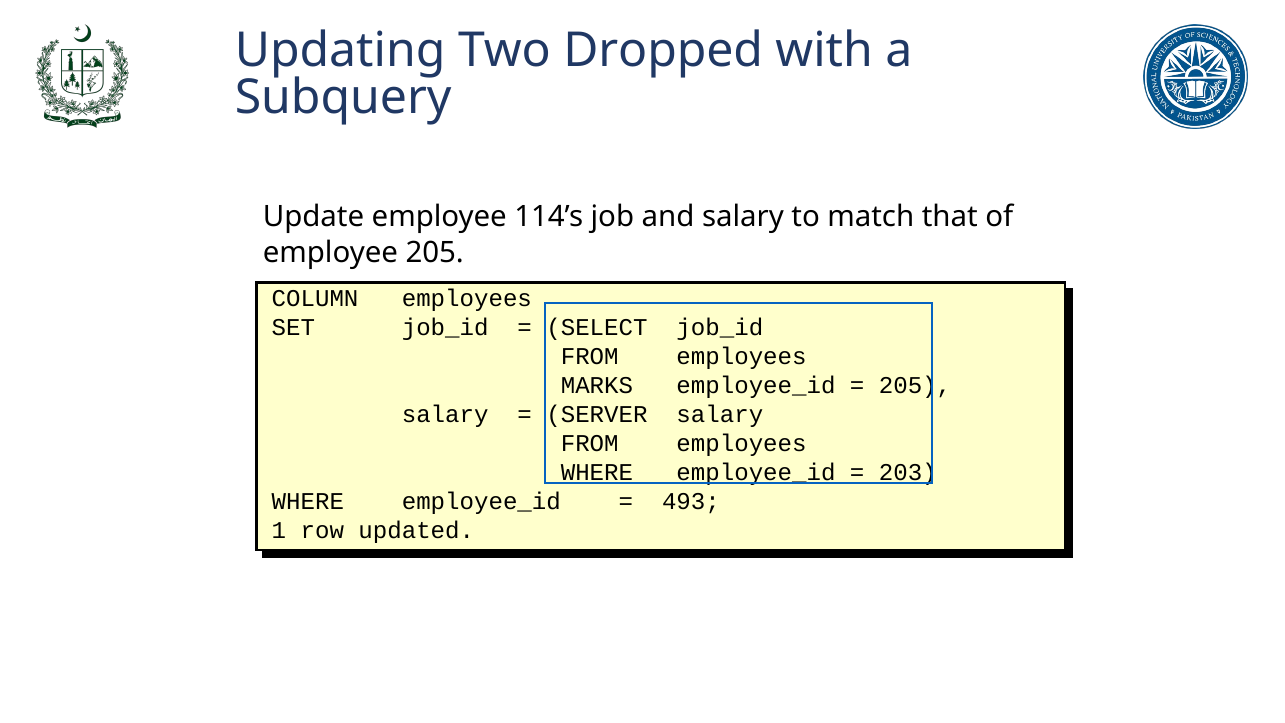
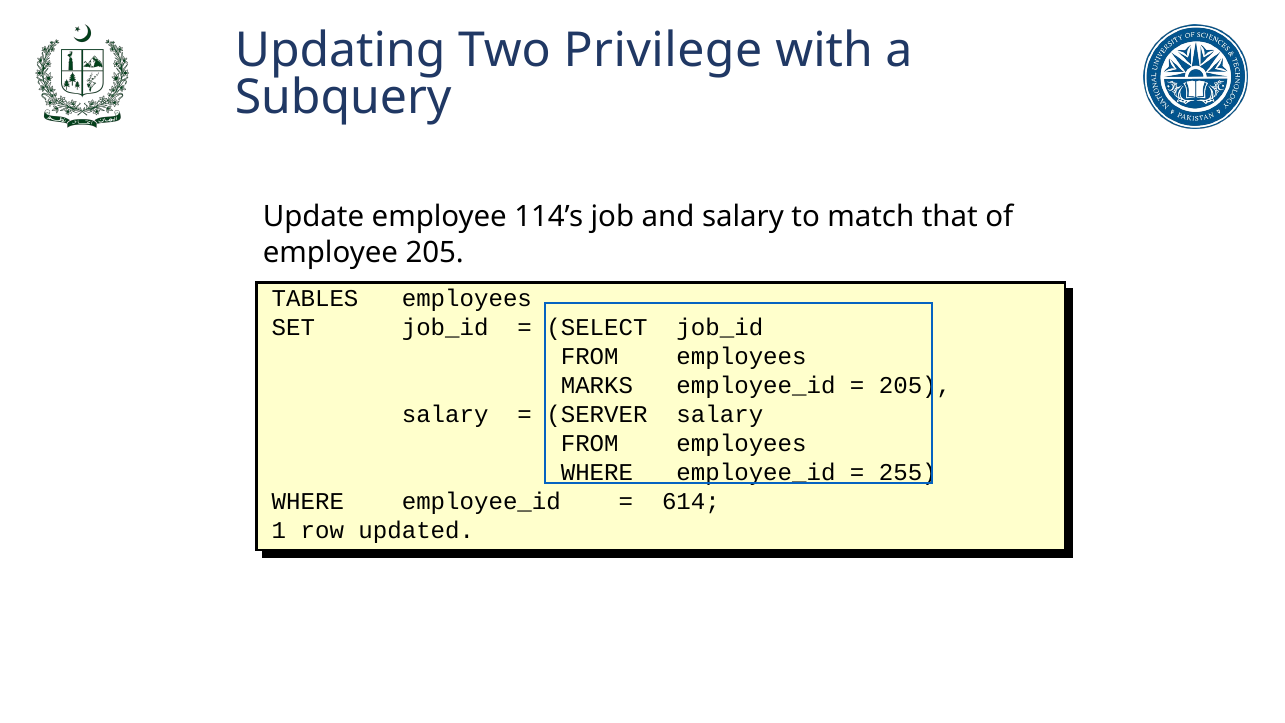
Dropped: Dropped -> Privilege (663, 51)
COLUMN: COLUMN -> TABLES (315, 299)
203: 203 -> 255 (908, 472)
493: 493 -> 614 (691, 501)
